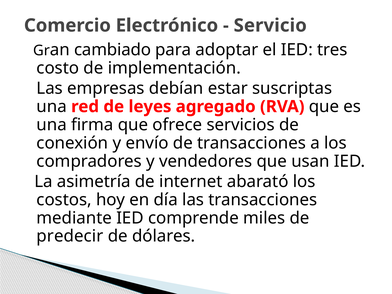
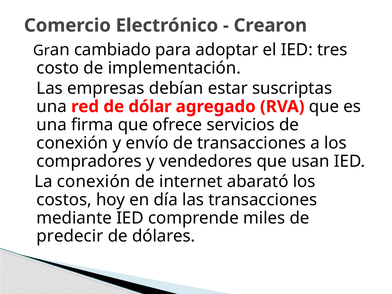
Servicio: Servicio -> Crearon (270, 25)
leyes: leyes -> dólar (150, 107)
La asimetría: asimetría -> conexión (94, 182)
